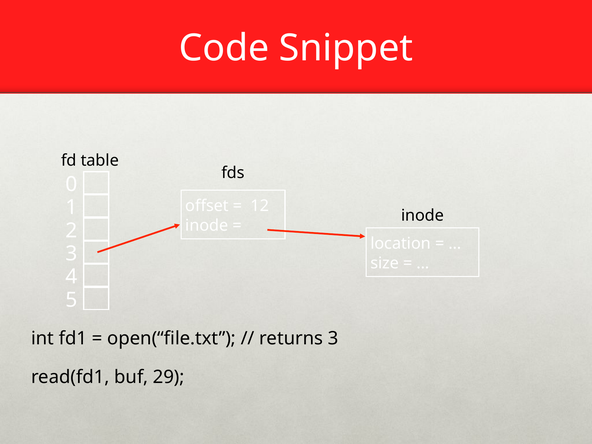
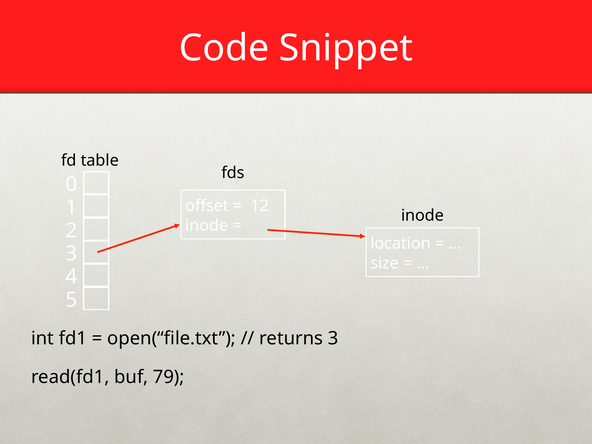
29: 29 -> 79 (169, 377)
